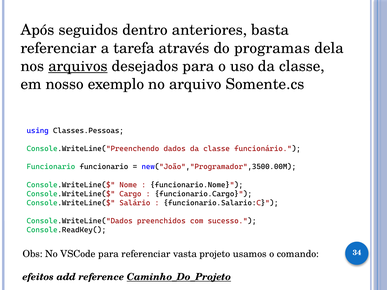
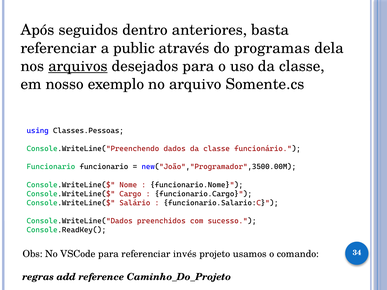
tarefa: tarefa -> public (134, 48)
vasta: vasta -> invés (185, 254)
efeitos: efeitos -> regras (38, 277)
Caminho_Do_Projeto underline: present -> none (179, 277)
